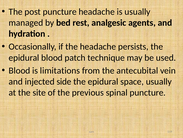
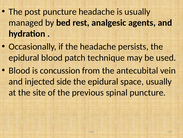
limitations: limitations -> concussion (60, 70)
